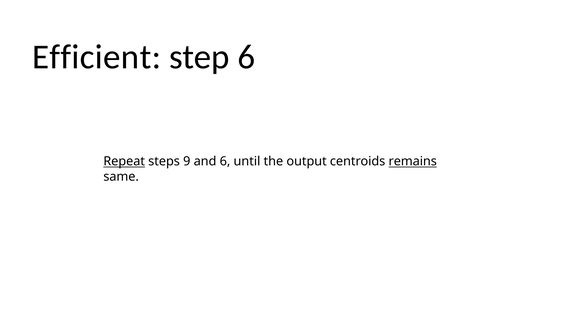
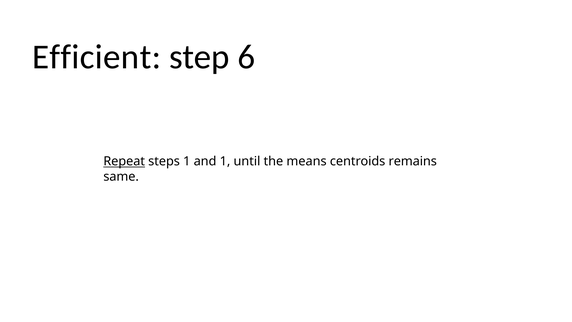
steps 9: 9 -> 1 (187, 161)
and 6: 6 -> 1 (225, 161)
output: output -> means (307, 161)
remains underline: present -> none (413, 161)
